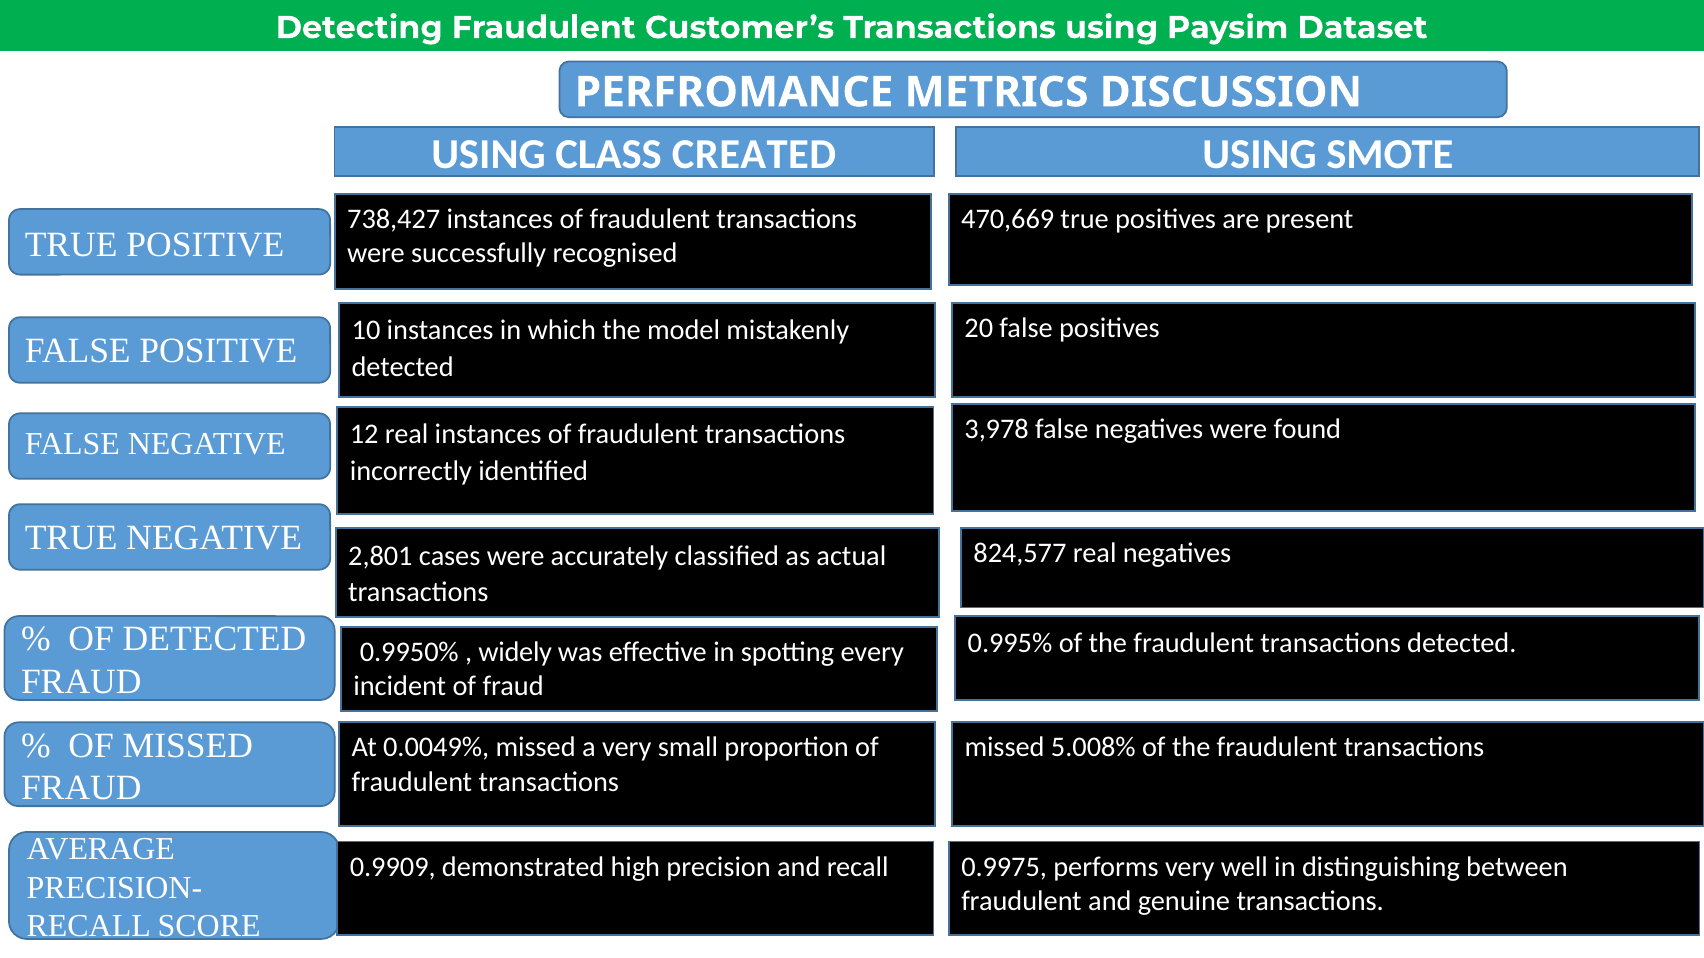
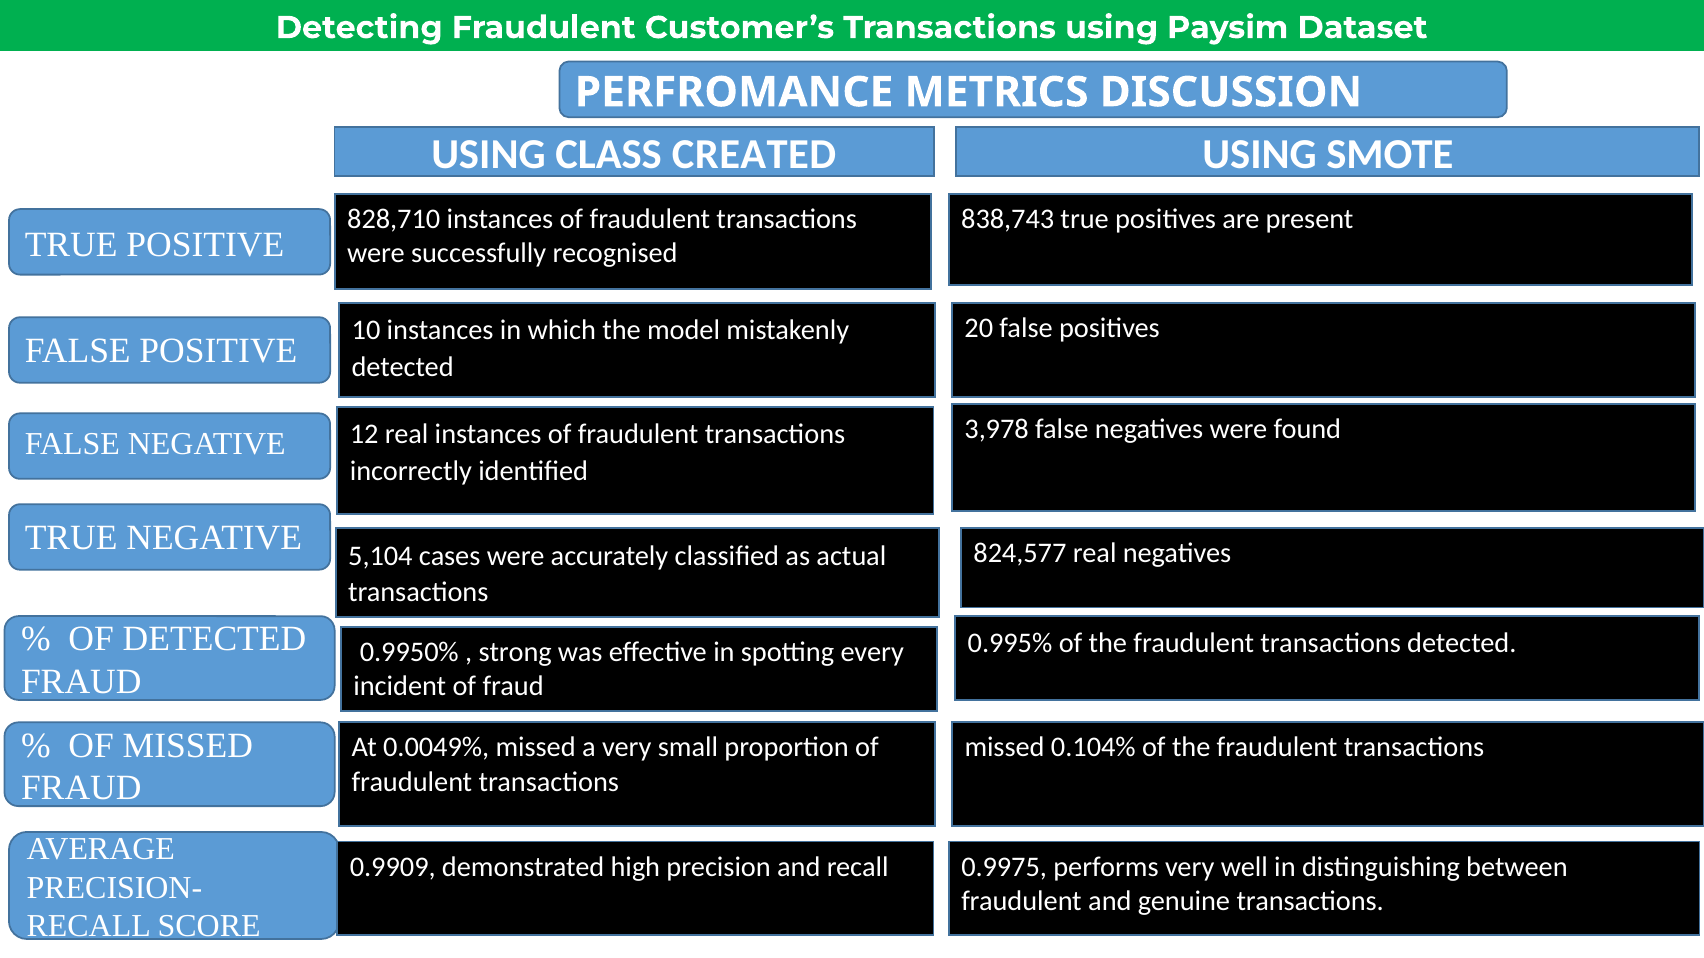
738,427: 738,427 -> 828,710 (394, 219)
470,669: 470,669 -> 838,743 (1008, 219)
2,801: 2,801 -> 5,104 (380, 556)
widely: widely -> strong (515, 653)
5.008%: 5.008% -> 0.104% (1093, 748)
